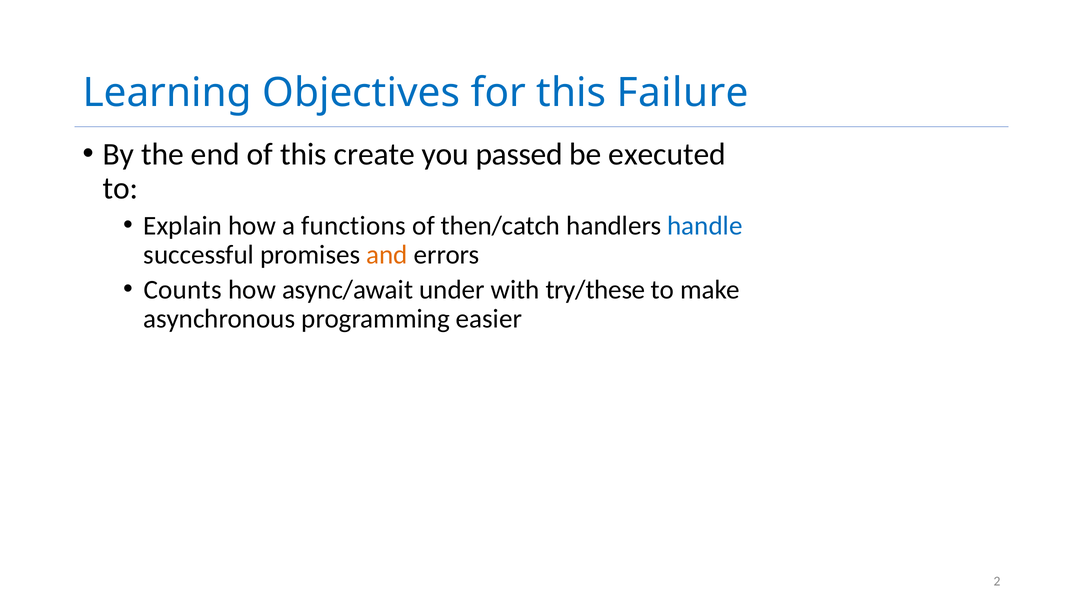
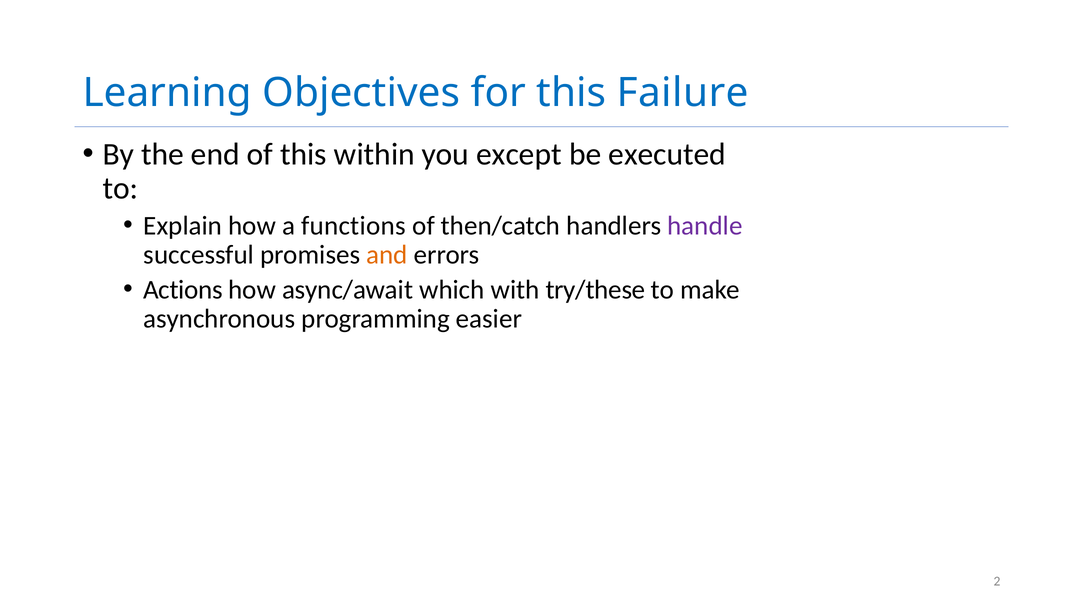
create: create -> within (374, 154)
passed: passed -> except (519, 154)
handle colour: blue -> purple (705, 226)
Counts: Counts -> Actions (183, 290)
under: under -> which (452, 290)
